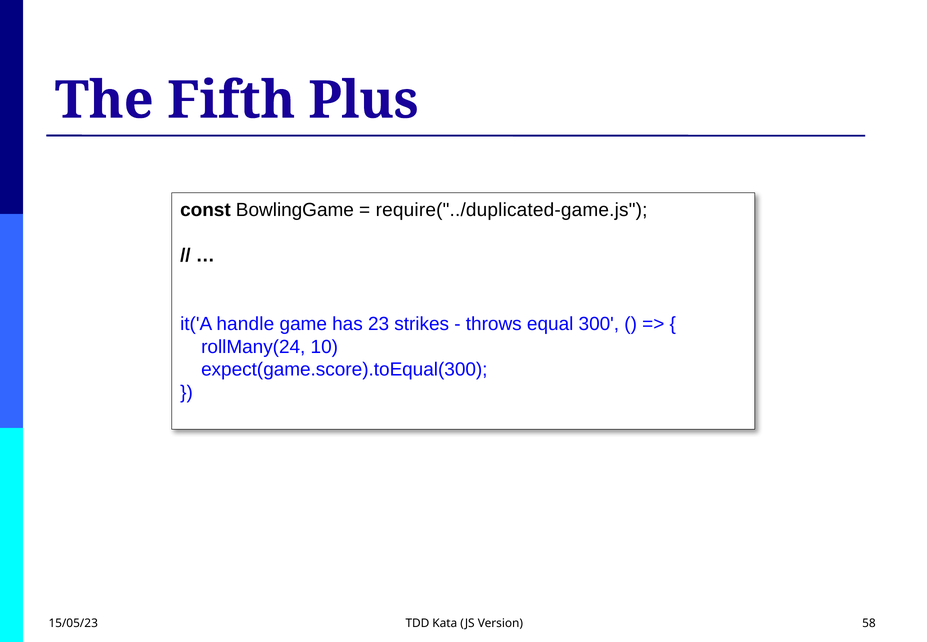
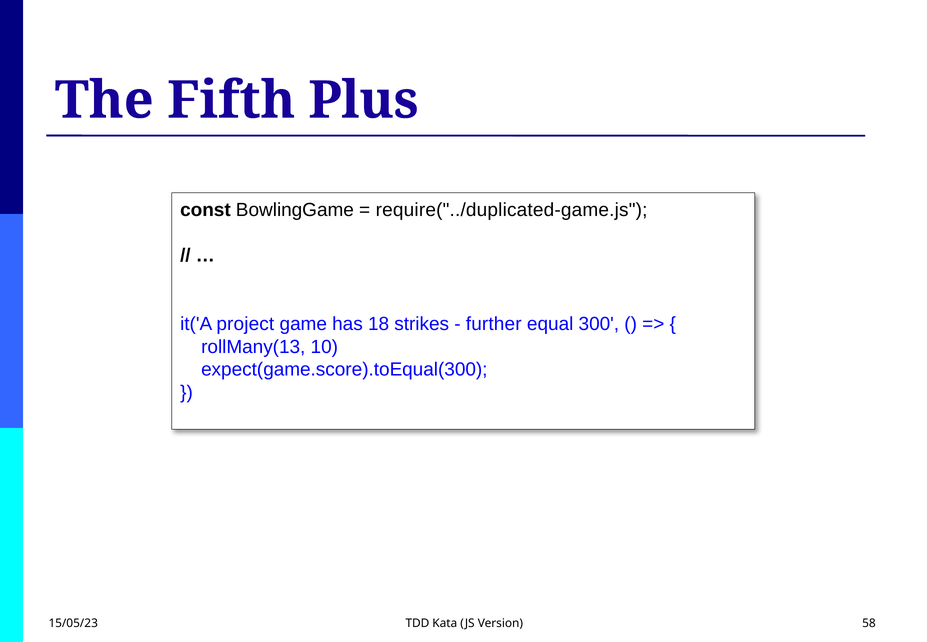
handle: handle -> project (245, 324)
23: 23 -> 18 (379, 324)
throws: throws -> further (494, 324)
rollMany(24: rollMany(24 -> rollMany(13 (253, 347)
